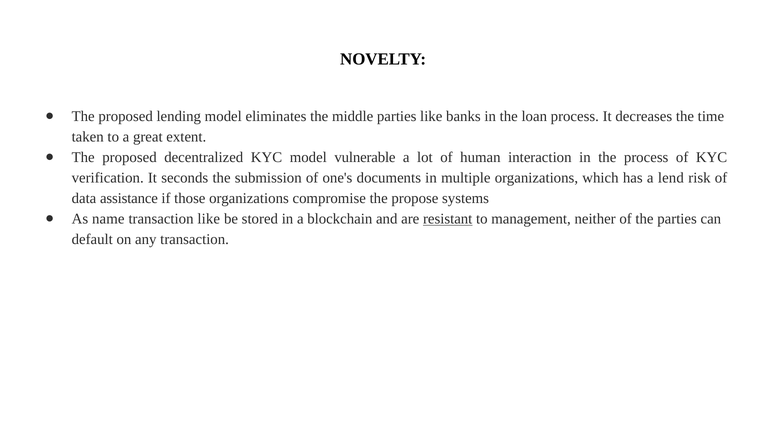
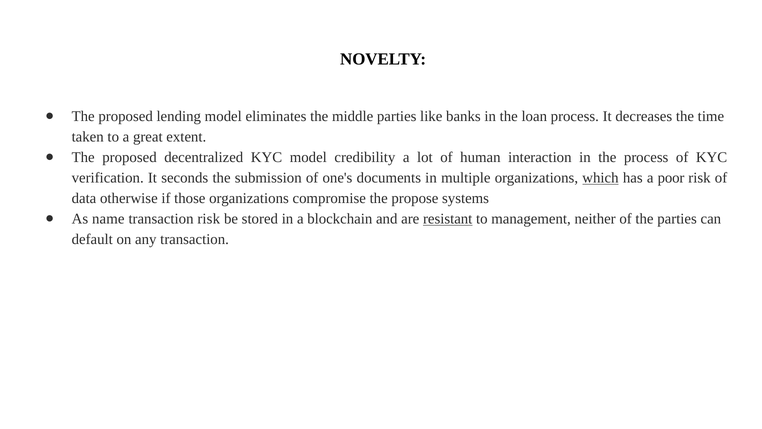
vulnerable: vulnerable -> credibility (365, 157)
which underline: none -> present (600, 178)
lend: lend -> poor (671, 178)
assistance: assistance -> otherwise (129, 198)
transaction like: like -> risk (209, 219)
